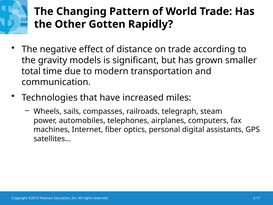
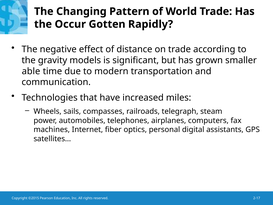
Other: Other -> Occur (70, 24)
total: total -> able (31, 71)
